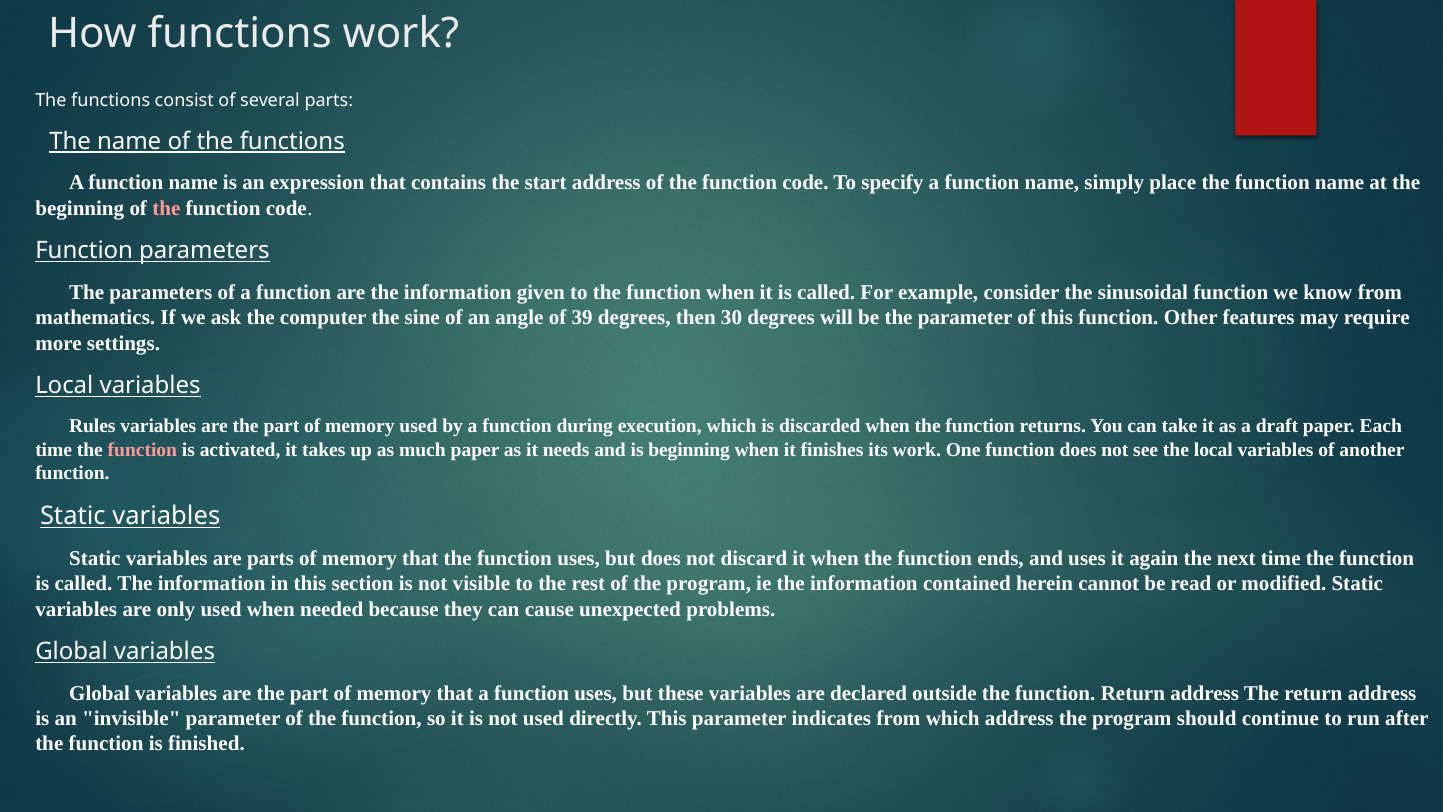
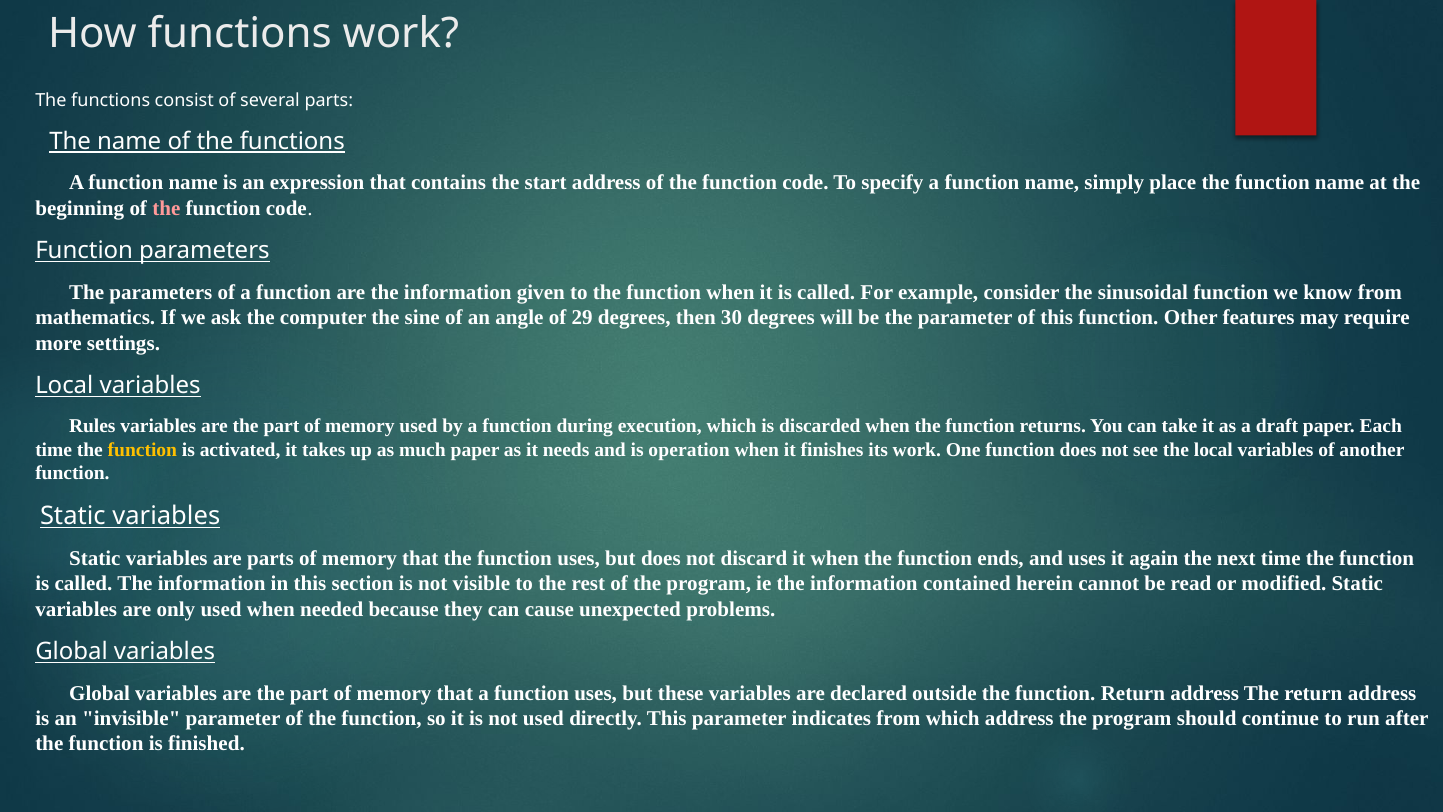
39: 39 -> 29 (582, 318)
function colour: pink -> yellow (142, 450)
is beginning: beginning -> operation (689, 450)
